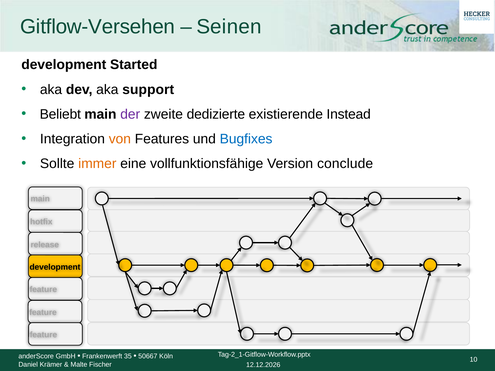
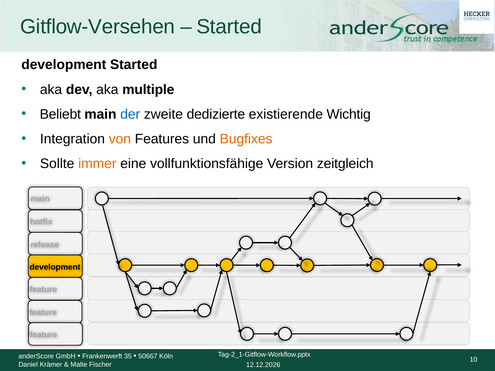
Seinen: Seinen -> Started (229, 27)
support: support -> multiple (148, 90)
der colour: purple -> blue (130, 114)
Instead: Instead -> Wichtig (349, 114)
Bugfixes colour: blue -> orange (246, 139)
conclude: conclude -> zeitgleich (345, 164)
